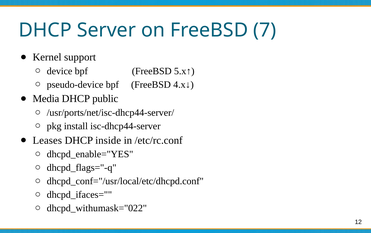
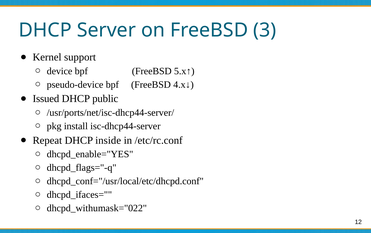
7: 7 -> 3 (265, 30)
Media: Media -> Issued (46, 99)
Leases: Leases -> Repeat (47, 141)
